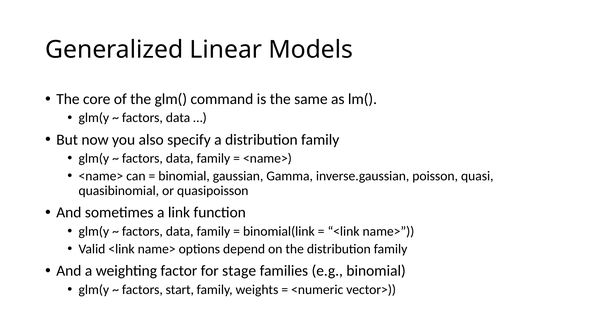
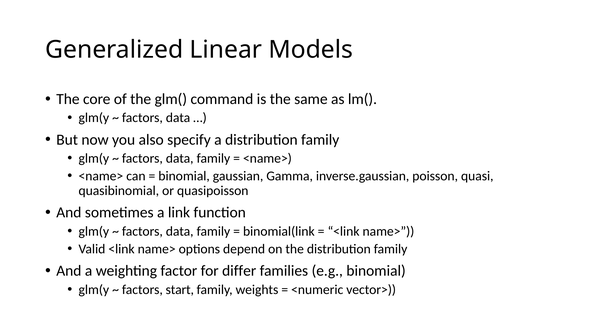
stage: stage -> differ (239, 271)
